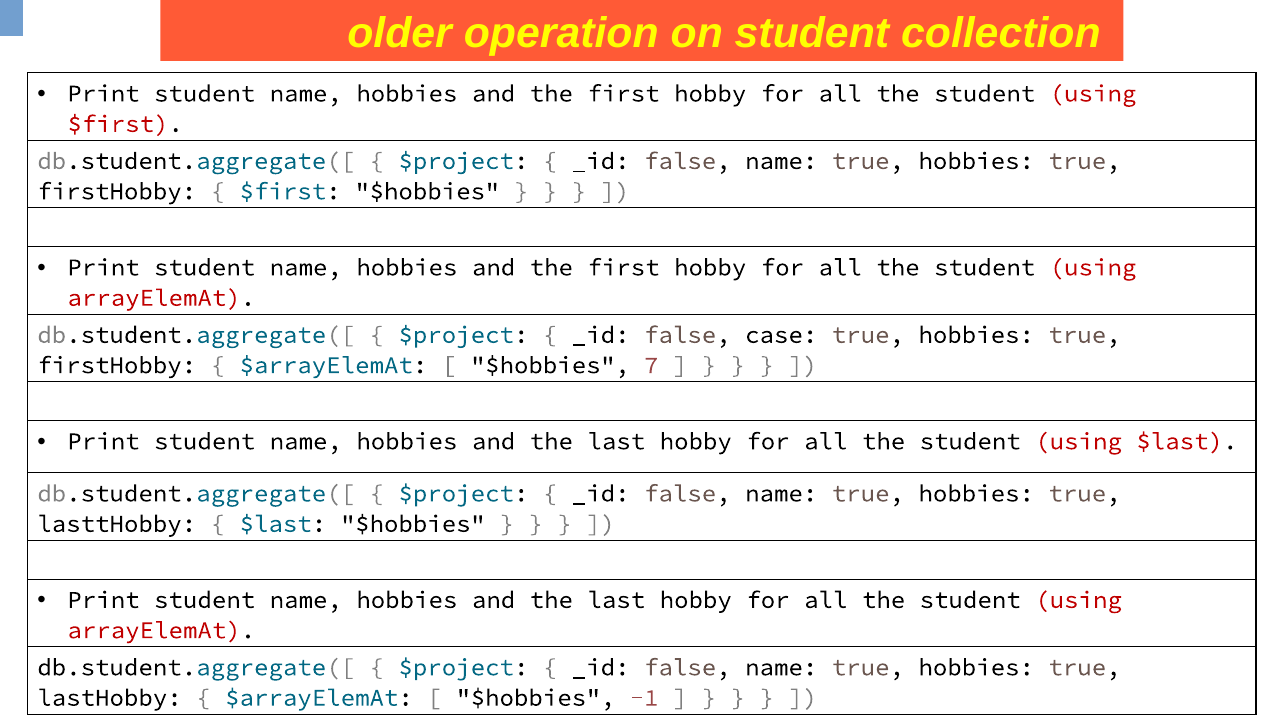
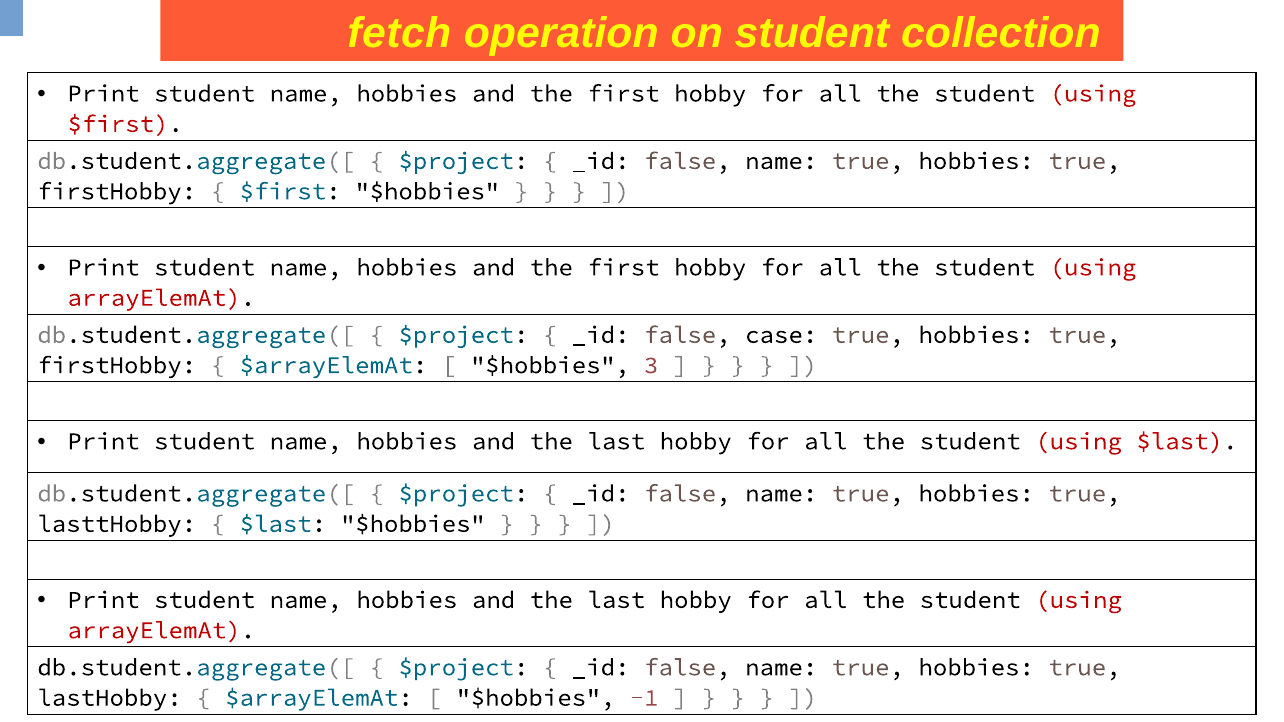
older: older -> fetch (399, 33)
7: 7 -> 3 (651, 365)
